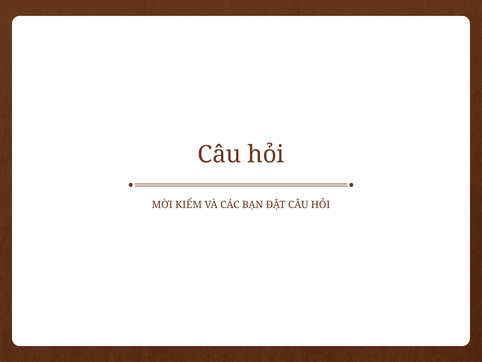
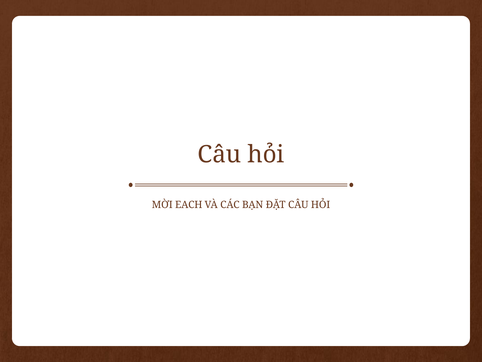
KIỂM: KIỂM -> EACH (189, 205)
